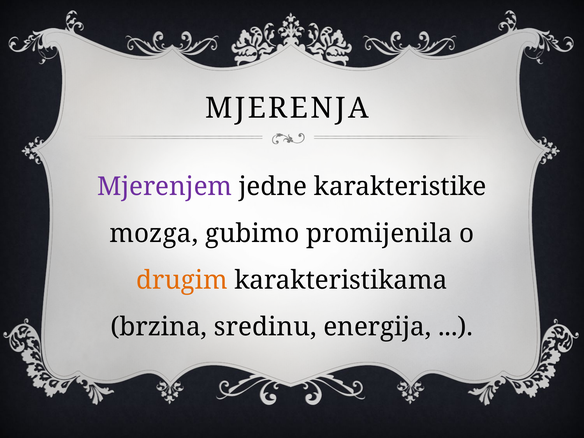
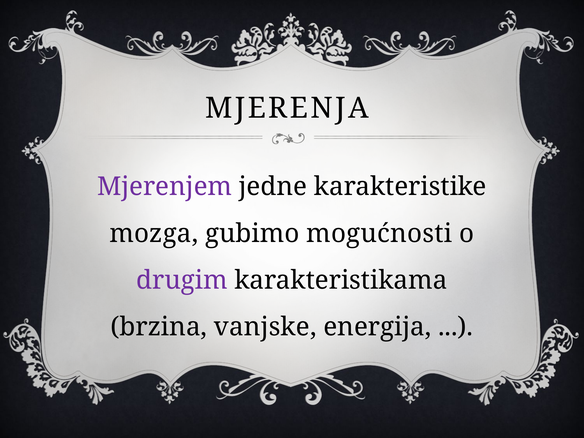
promijenila: promijenila -> mogućnosti (379, 233)
drugim colour: orange -> purple (182, 280)
sredinu: sredinu -> vanjske (265, 327)
